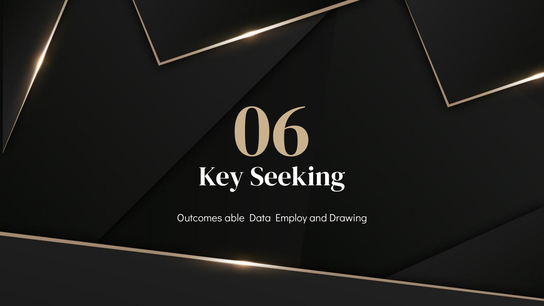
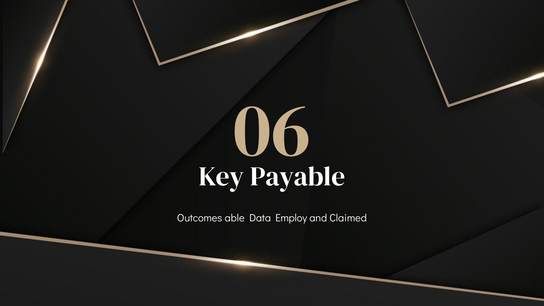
Seeking: Seeking -> Payable (298, 177)
Drawing: Drawing -> Claimed (348, 218)
